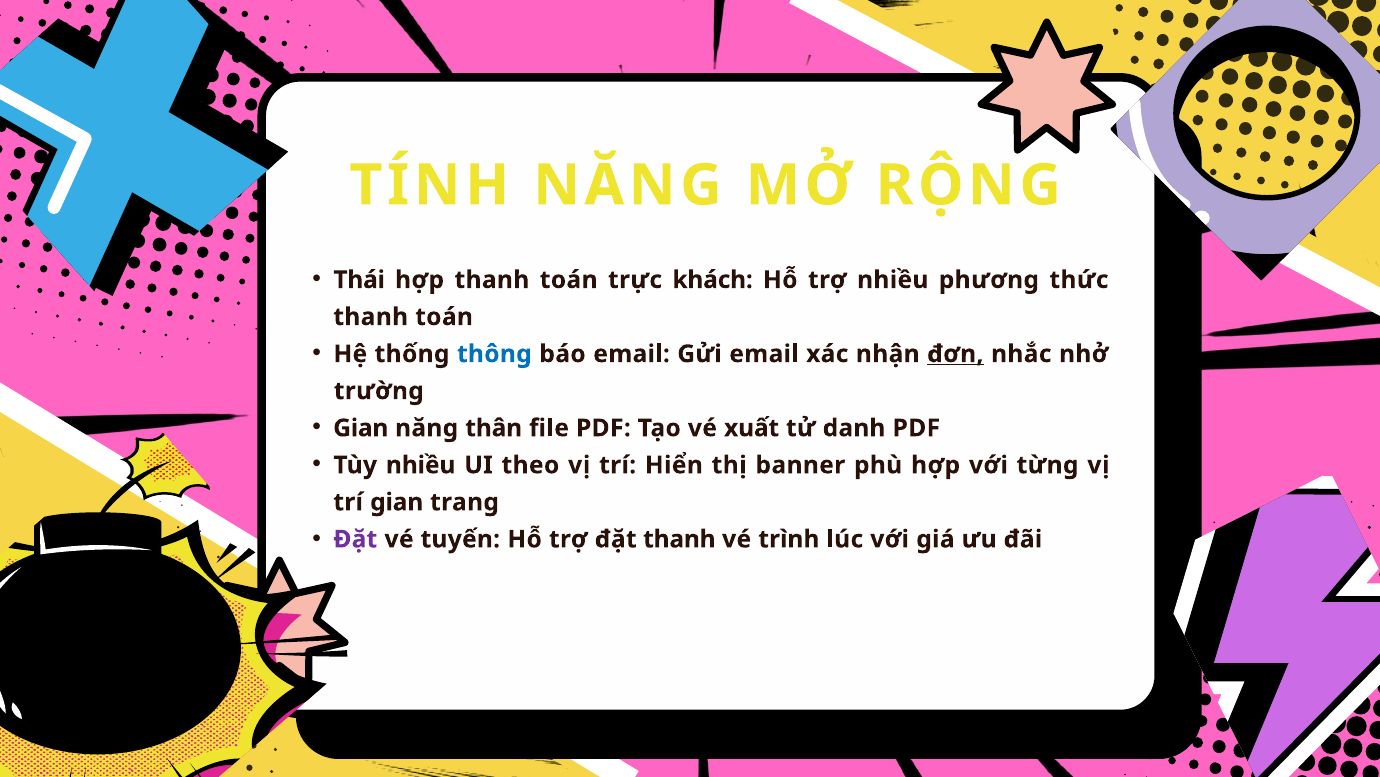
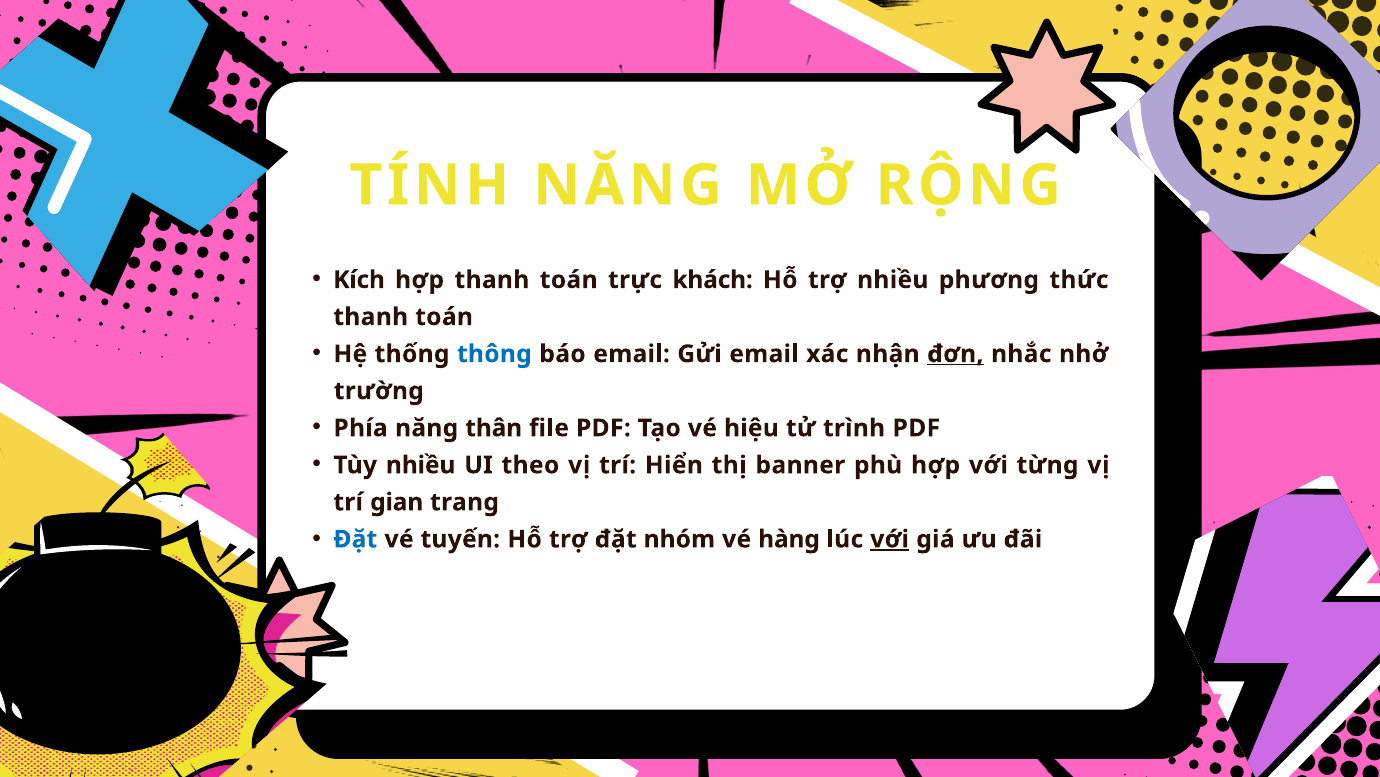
Thái: Thái -> Kích (359, 280)
Gian: Gian -> Phía (361, 428)
xuất: xuất -> hiệu (751, 428)
danh: danh -> trình (854, 428)
Đặt colour: purple -> blue (355, 539)
đặt thanh: thanh -> nhóm (679, 539)
trình: trình -> hàng (789, 539)
với underline: none -> present (890, 539)
